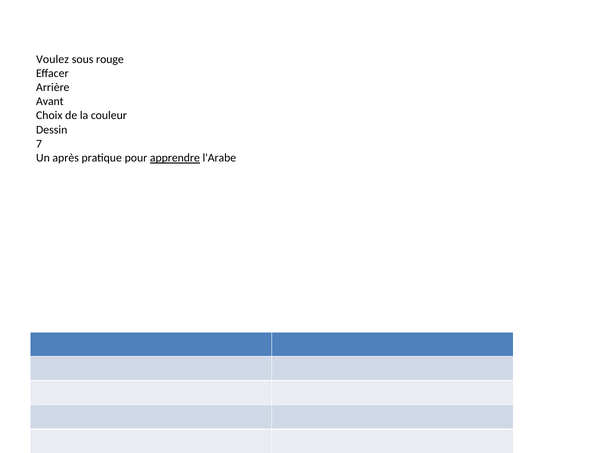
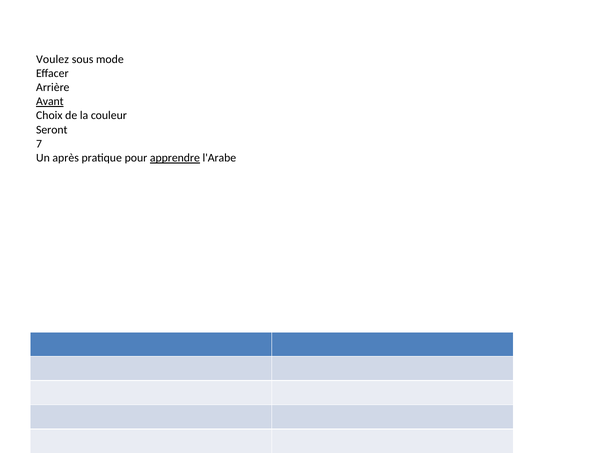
rouge: rouge -> mode (110, 59)
Avant underline: none -> present (50, 101)
Dessin: Dessin -> Seront (52, 130)
